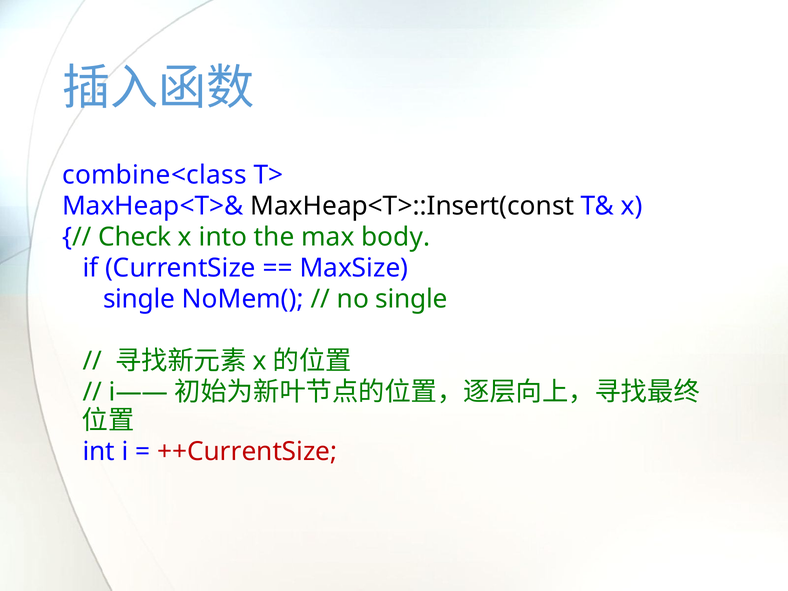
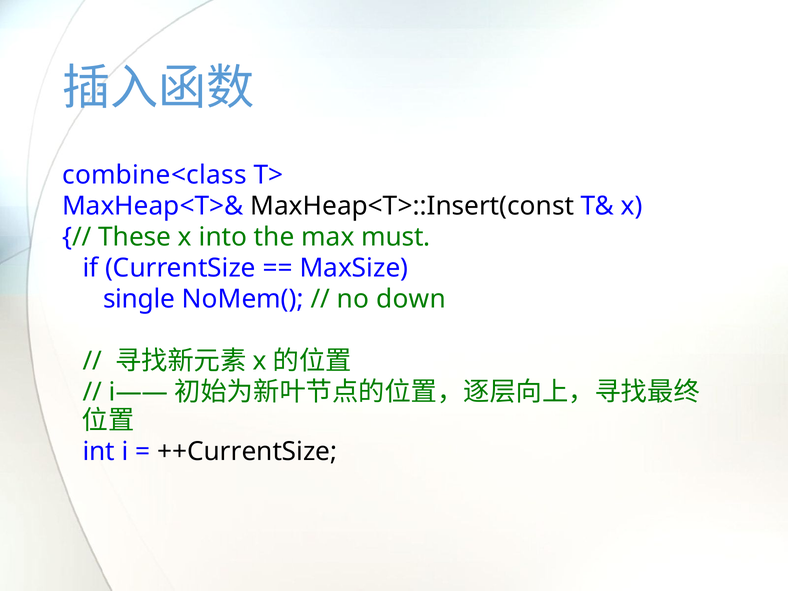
Check: Check -> These (135, 237)
body: body -> must (396, 237)
no single: single -> down (411, 299)
++CurrentSize colour: red -> black (247, 452)
